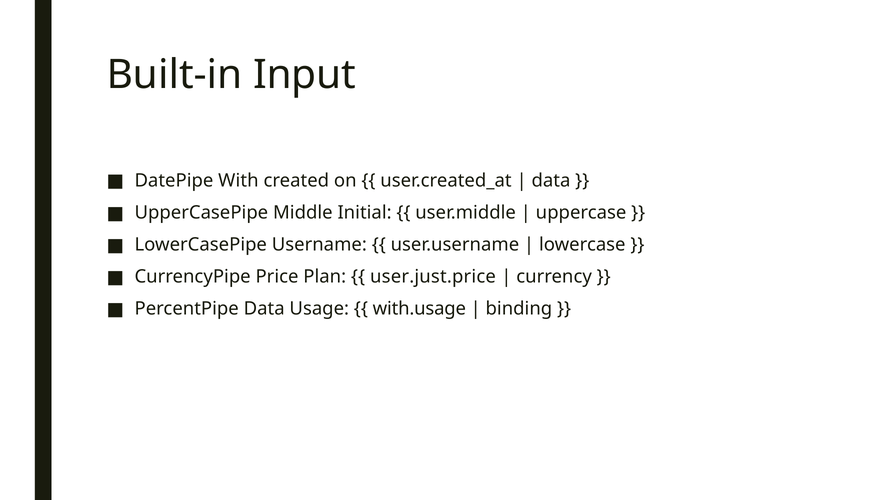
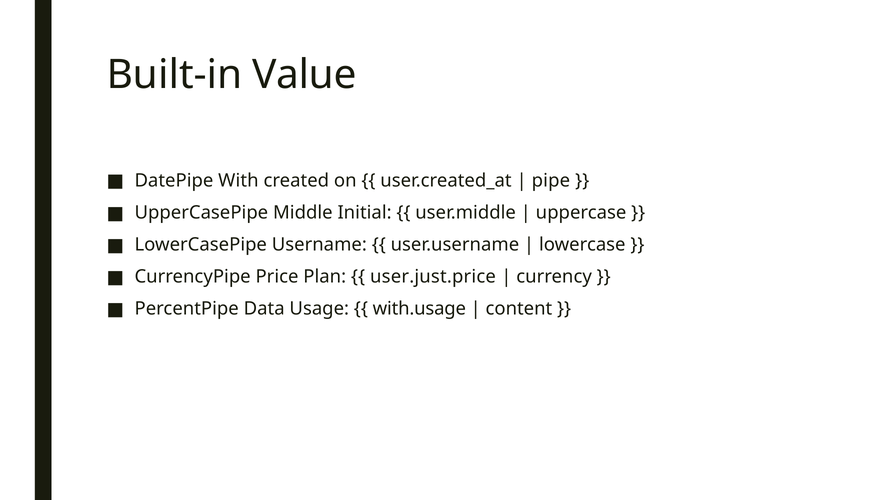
Input: Input -> Value (305, 75)
data: data -> pipe (551, 180)
binding: binding -> content (519, 308)
